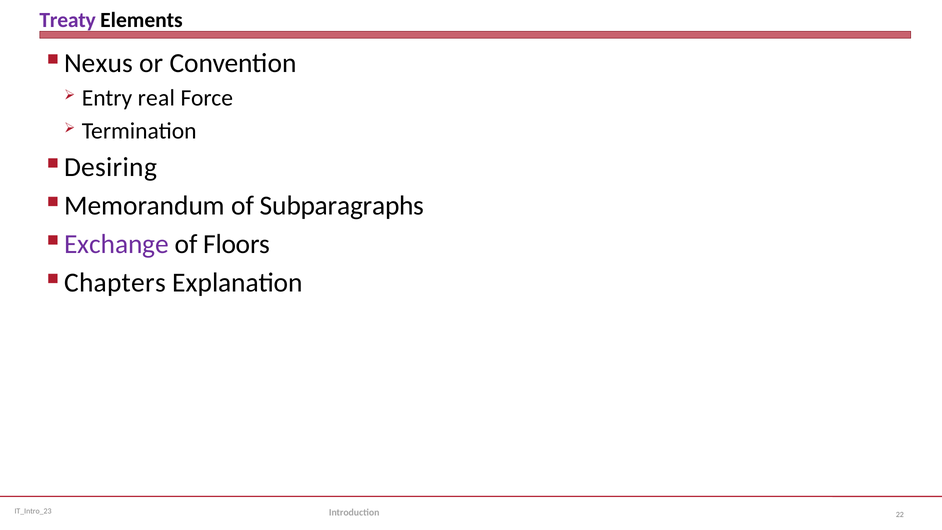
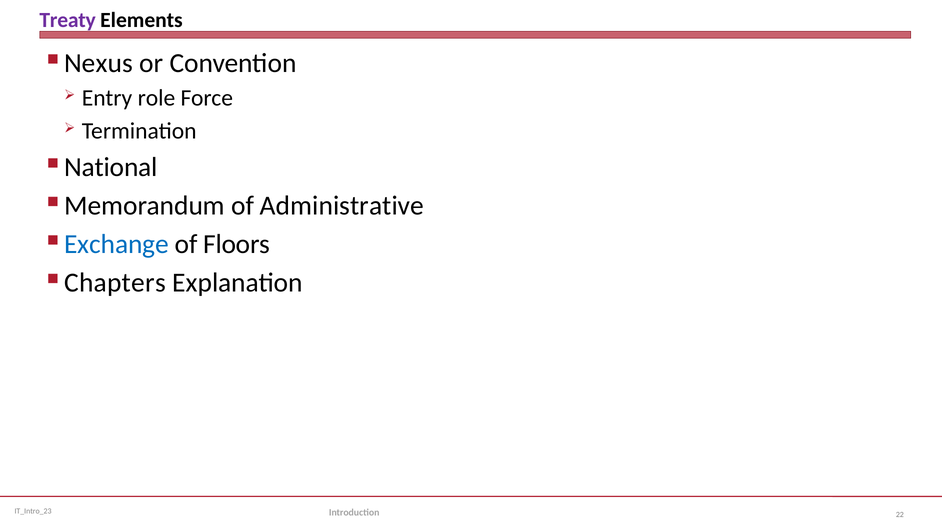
real: real -> role (156, 98)
Desiring: Desiring -> National (111, 167)
Subparagraphs: Subparagraphs -> Administrative (342, 206)
Exchange colour: purple -> blue (116, 244)
